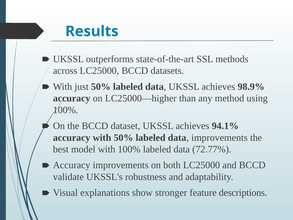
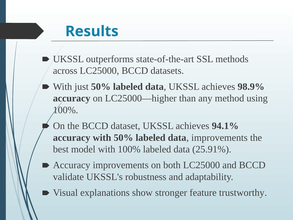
72.77%: 72.77% -> 25.91% (212, 149)
descriptions: descriptions -> trustworthy (243, 192)
